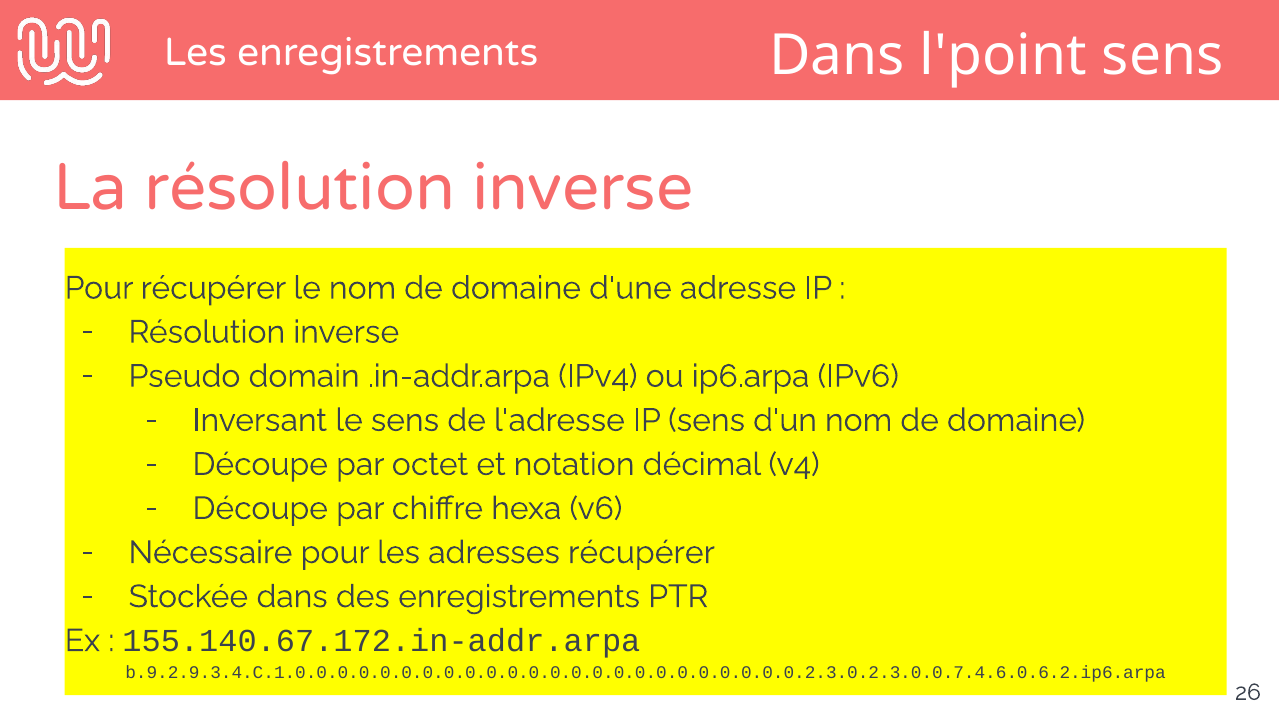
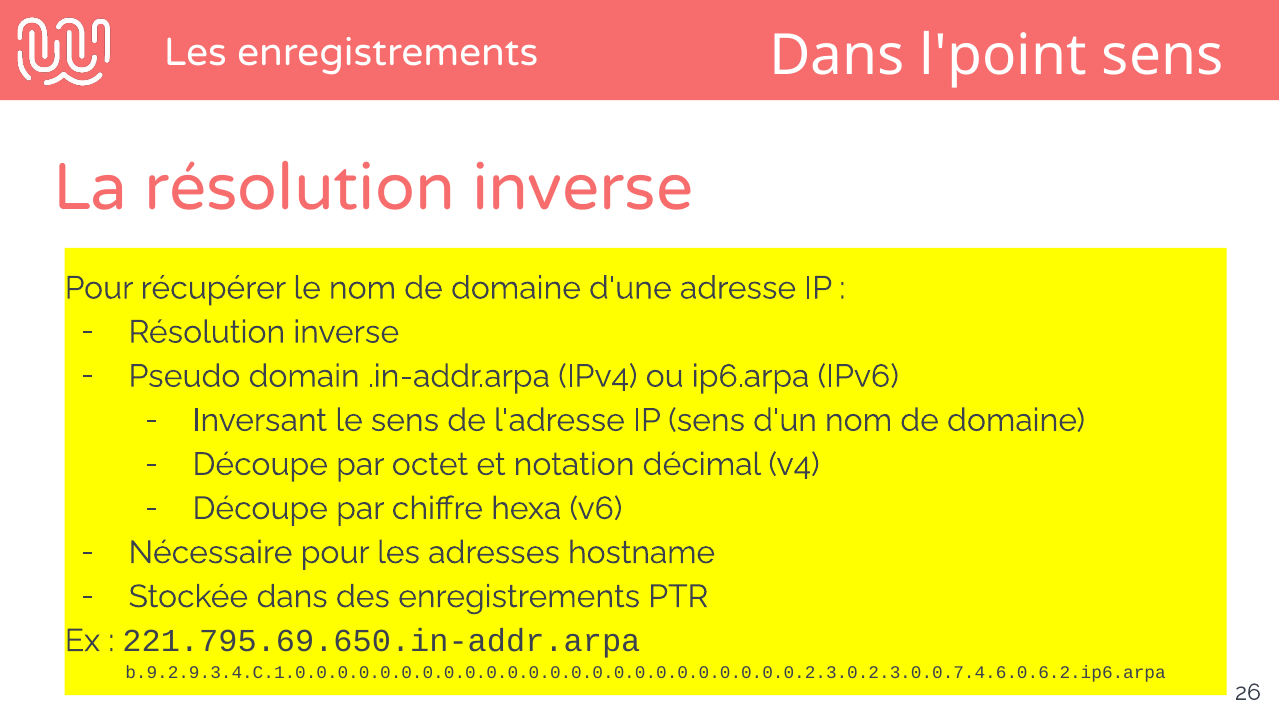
adresses récupérer: récupérer -> hostname (642, 553)
155.140.67.172.in-addr.arpa: 155.140.67.172.in-addr.arpa -> 221.795.69.650.in-addr.arpa (381, 641)
